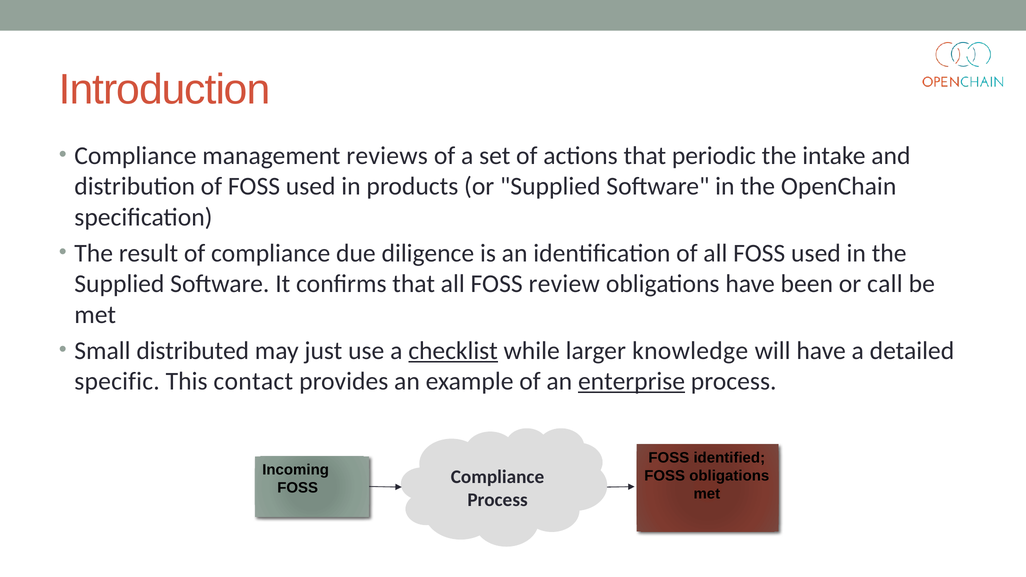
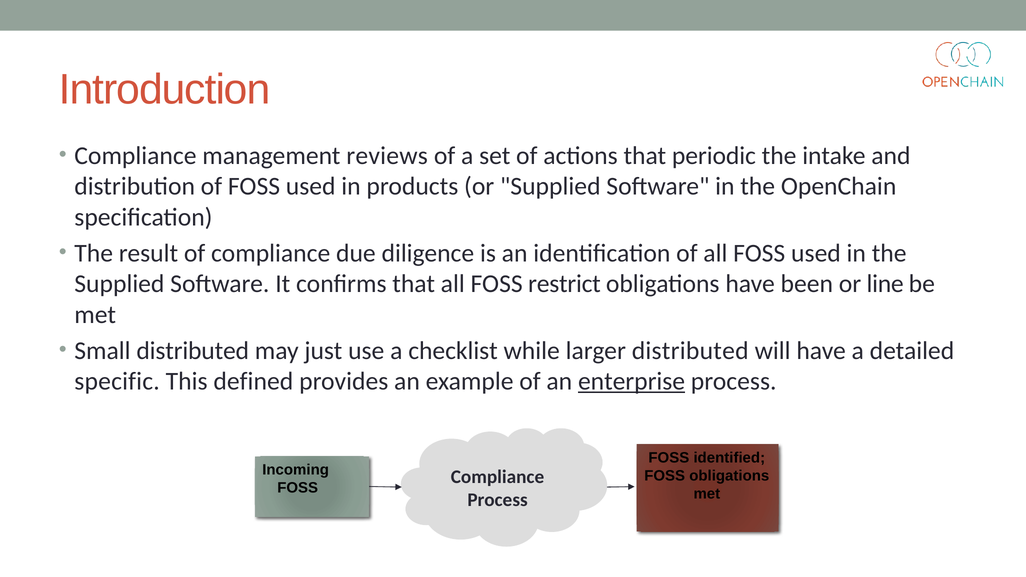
review: review -> restrict (564, 284)
call: call -> line (885, 284)
checklist underline: present -> none (453, 351)
larger knowledge: knowledge -> distributed (690, 351)
contact: contact -> defined (253, 381)
